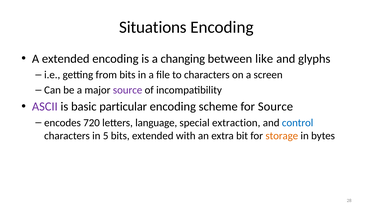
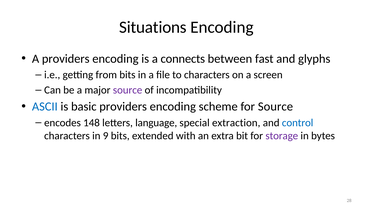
A extended: extended -> providers (66, 59)
changing: changing -> connects (183, 59)
like: like -> fast (264, 59)
ASCII colour: purple -> blue (45, 107)
basic particular: particular -> providers (123, 107)
720: 720 -> 148 (92, 123)
5: 5 -> 9 (106, 136)
storage colour: orange -> purple (282, 136)
